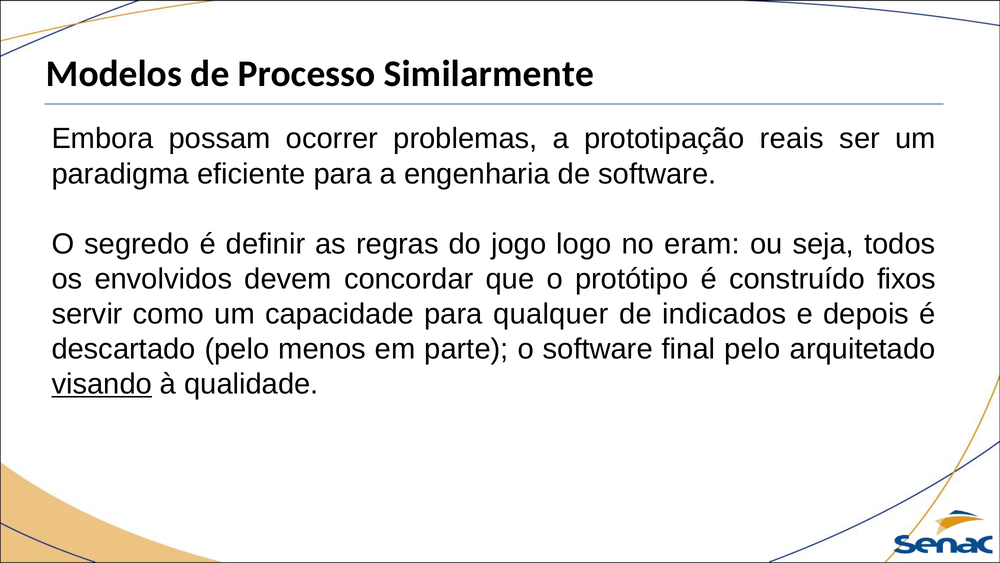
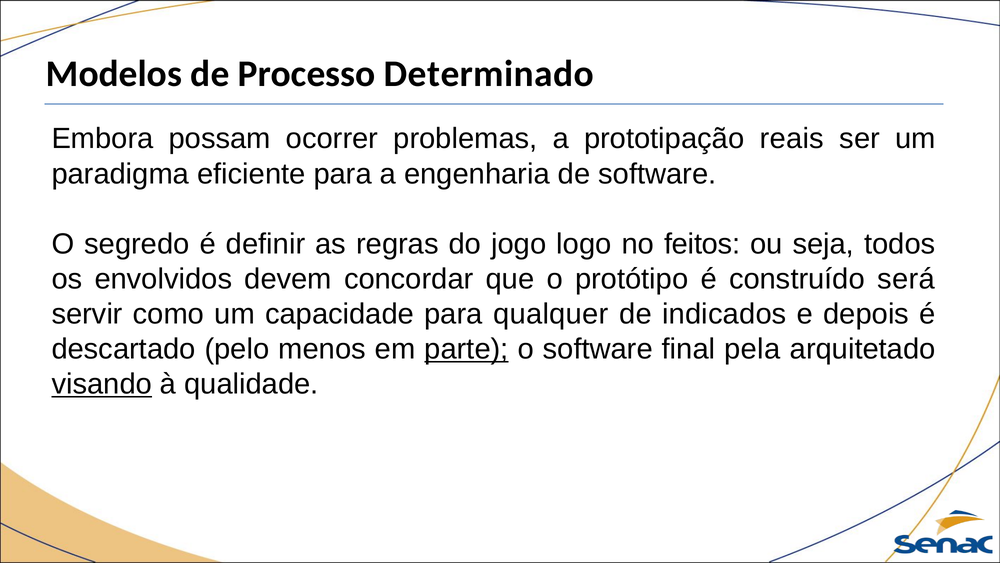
Similarmente: Similarmente -> Determinado (489, 74)
eram: eram -> feitos (702, 244)
fixos: fixos -> será (906, 279)
parte underline: none -> present (466, 349)
final pelo: pelo -> pela (752, 349)
